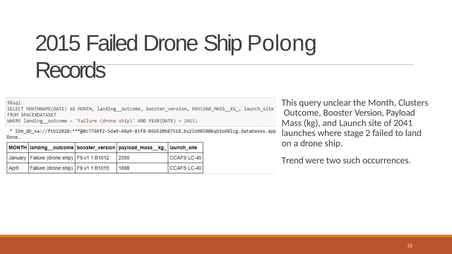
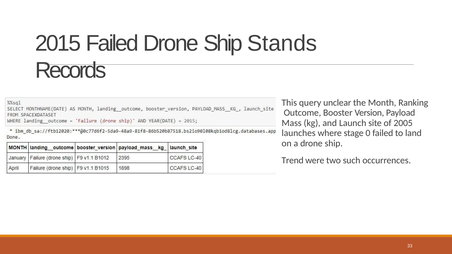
Polong: Polong -> Stands (282, 43)
Clusters: Clusters -> Ranking (413, 103)
2041: 2041 -> 2005 (403, 123)
2: 2 -> 0 (368, 133)
